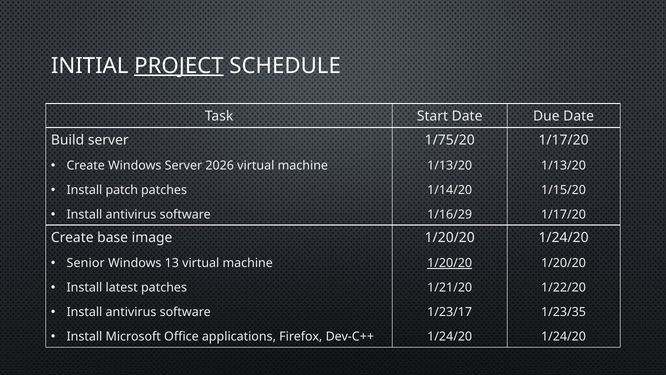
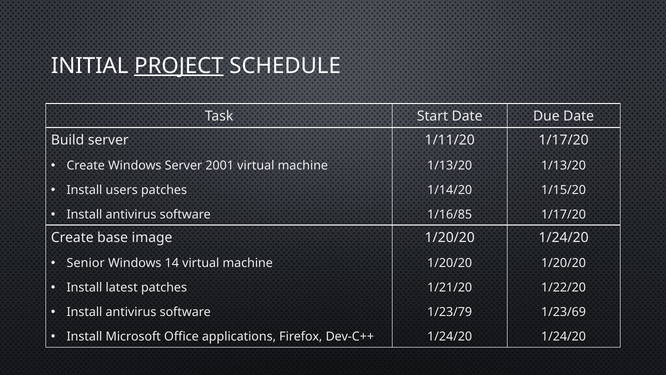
1/75/20: 1/75/20 -> 1/11/20 (450, 140)
2026: 2026 -> 2001 (220, 166)
patch: patch -> users (122, 190)
1/16/29: 1/16/29 -> 1/16/85 (450, 214)
13: 13 -> 14 (172, 263)
1/20/20 underline: present -> none (450, 263)
1/23/17: 1/23/17 -> 1/23/79 (450, 312)
1/23/35: 1/23/35 -> 1/23/69 (564, 312)
